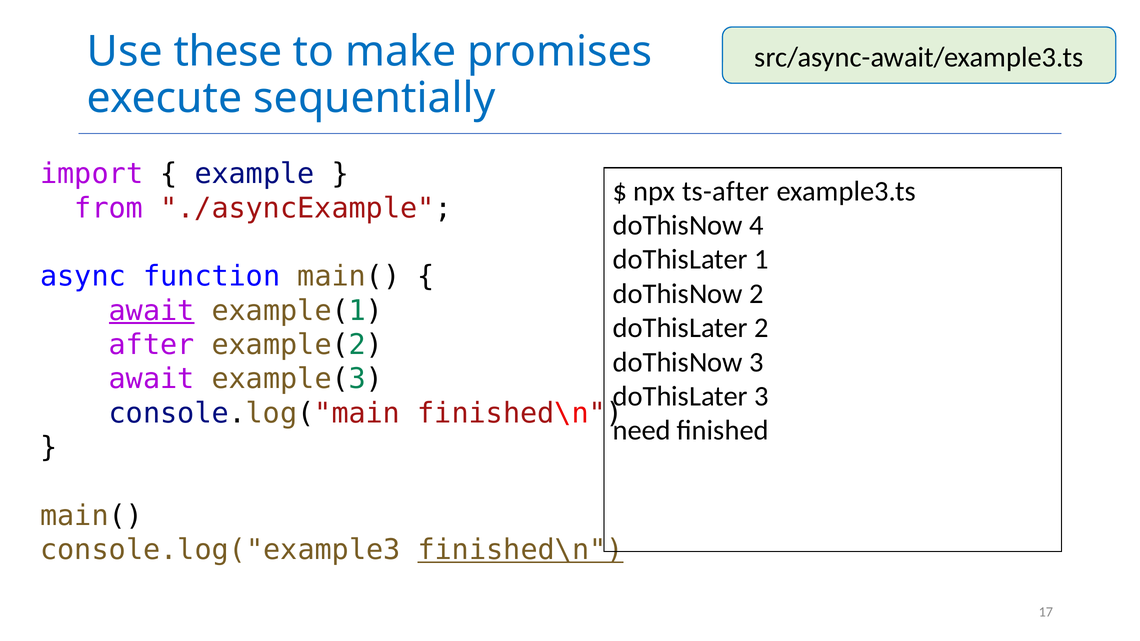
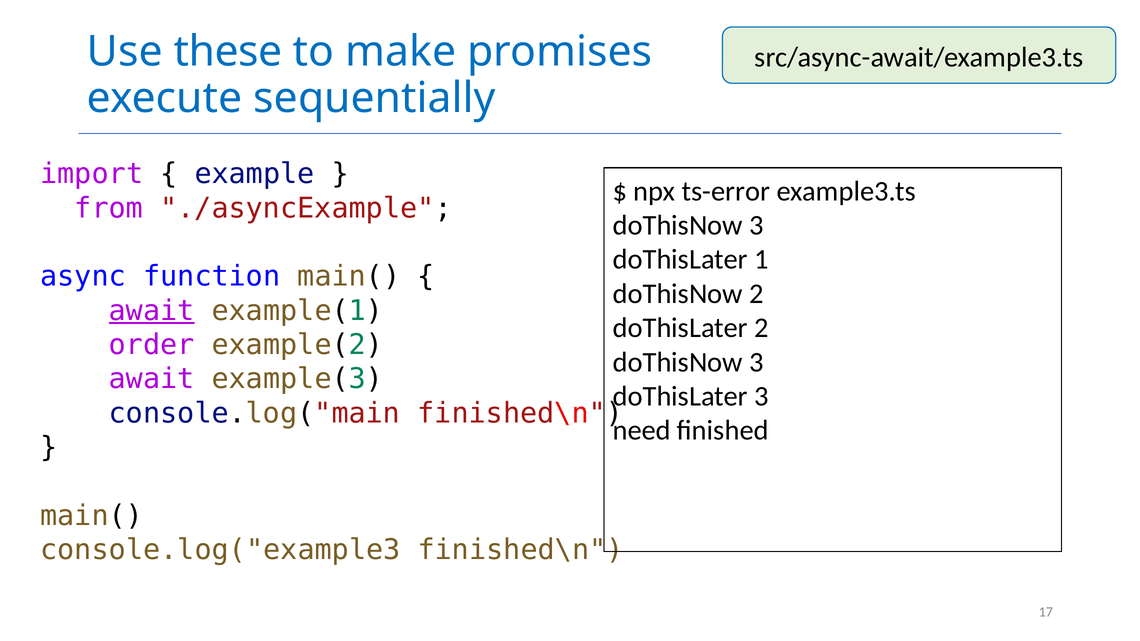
ts-after: ts-after -> ts-error (726, 191)
4: 4 -> 3 (756, 225)
after: after -> order (152, 345)
finished\n underline: present -> none (521, 550)
